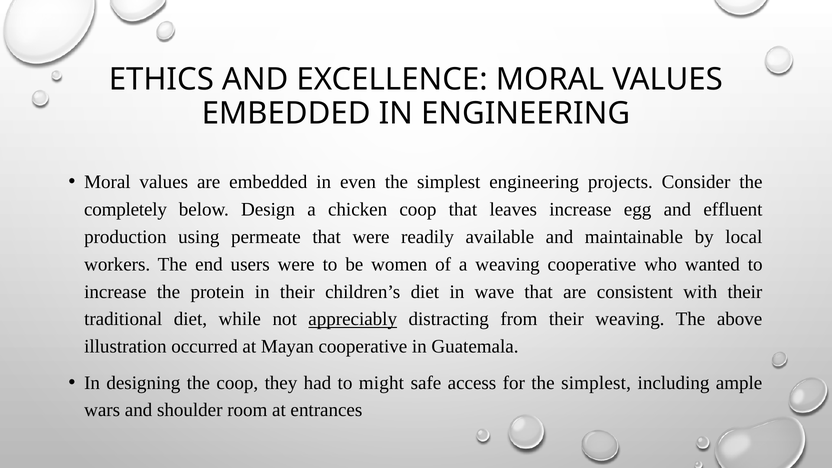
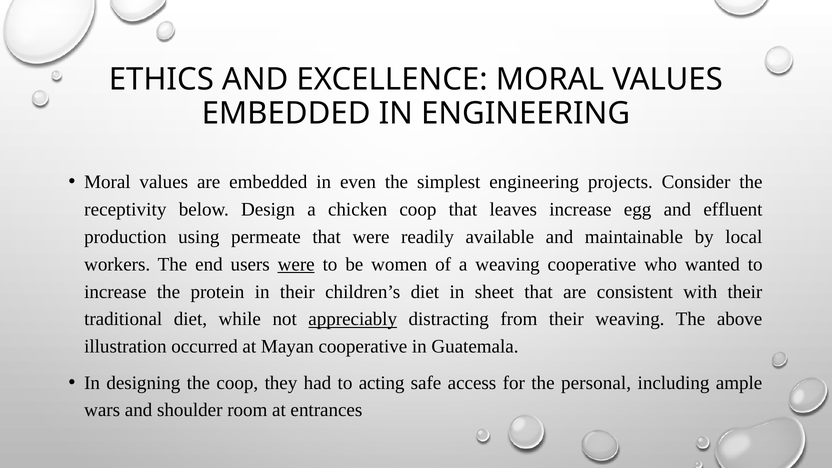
completely: completely -> receptivity (125, 209)
were underline: none -> present (296, 264)
wave: wave -> sheet (494, 292)
might: might -> acting (382, 383)
for the simplest: simplest -> personal (596, 383)
